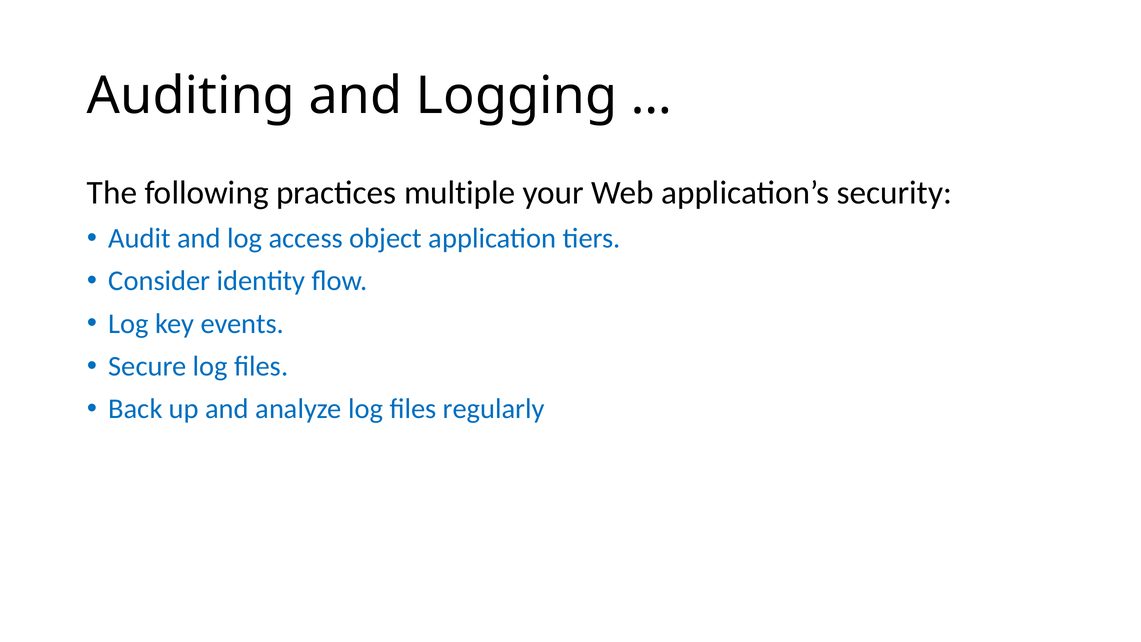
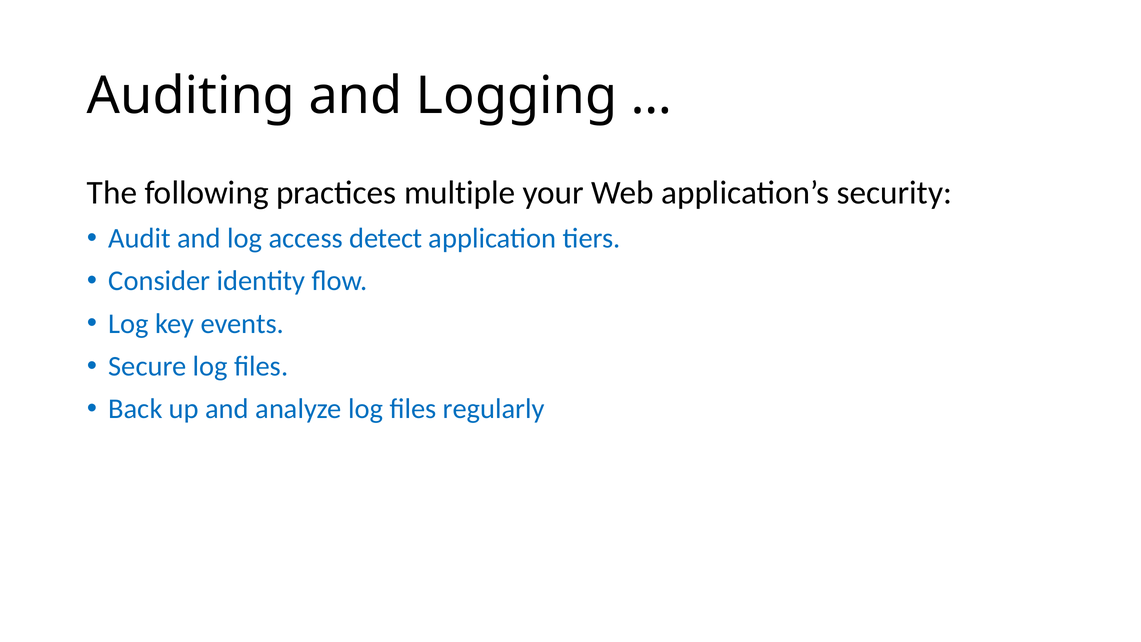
object: object -> detect (386, 238)
